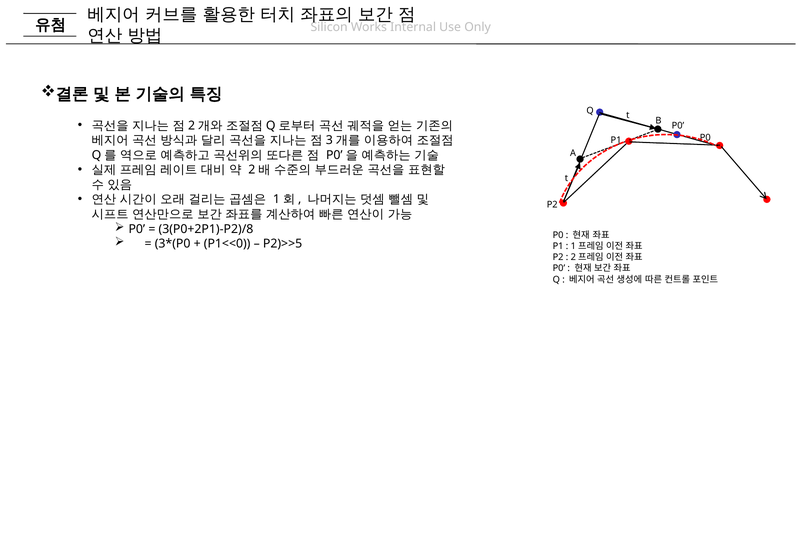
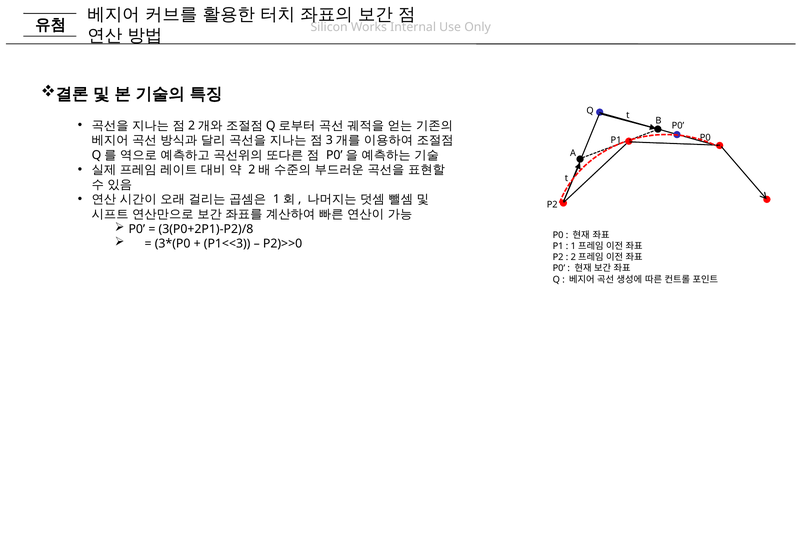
P1<<0: P1<<0 -> P1<<3 (227, 244)
P2)>>5: P2)>>5 -> P2)>>0 (283, 244)
